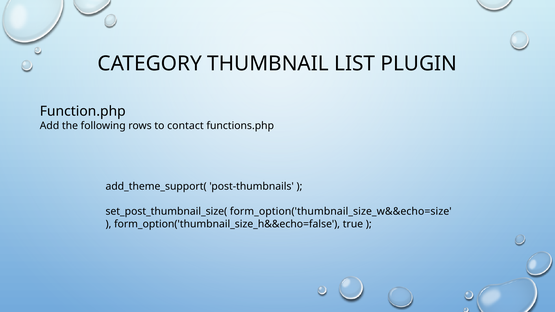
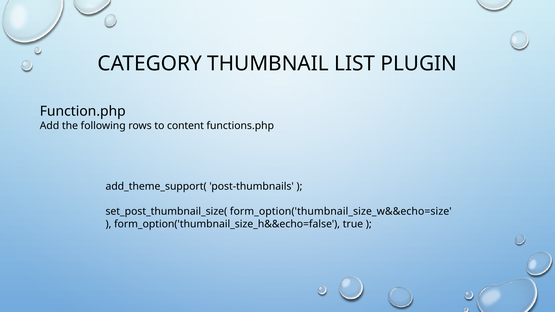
contact: contact -> content (186, 126)
